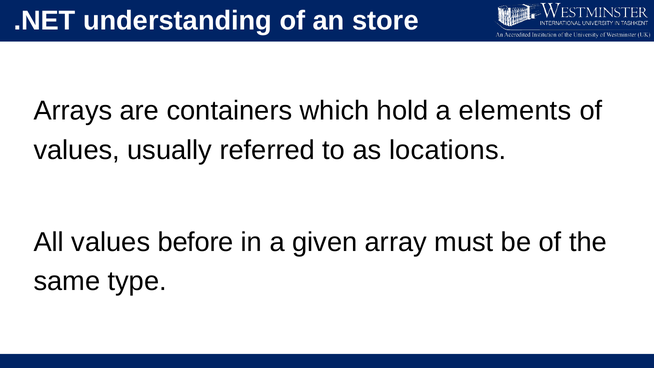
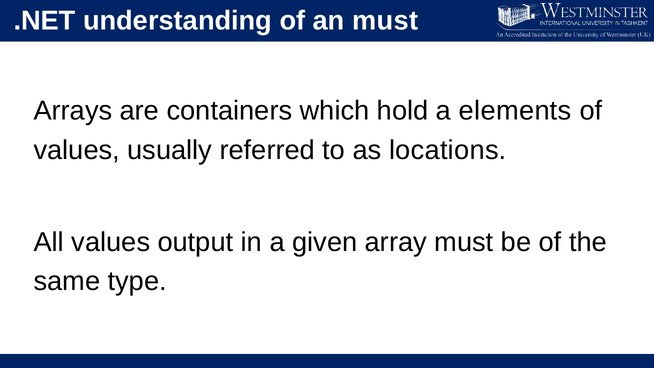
an store: store -> must (385, 21)
before: before -> output (195, 242)
